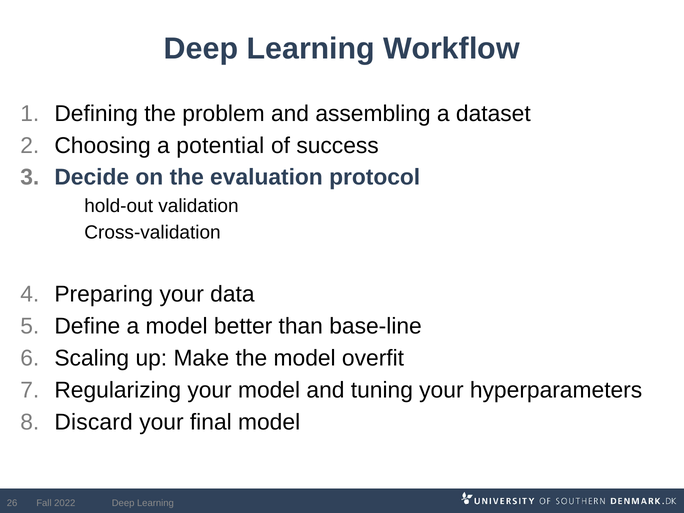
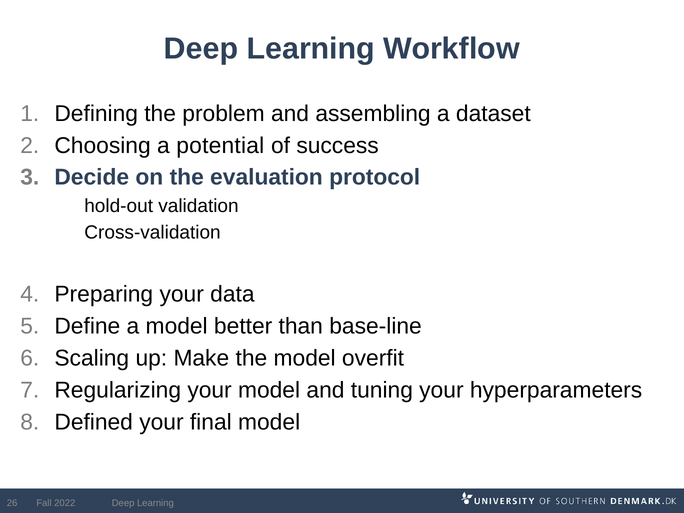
Discard: Discard -> Defined (94, 422)
